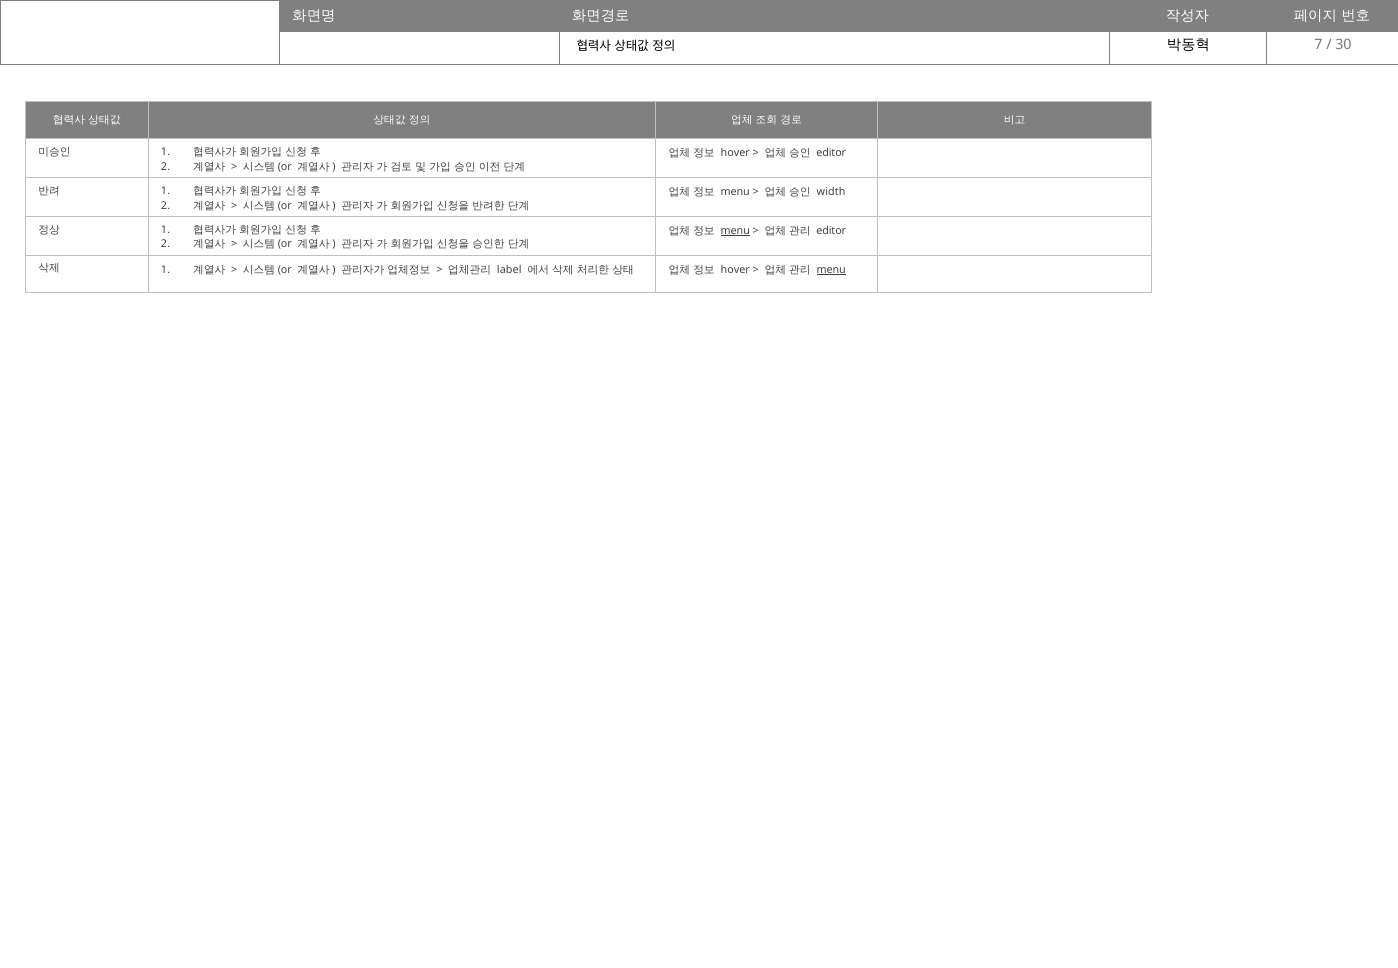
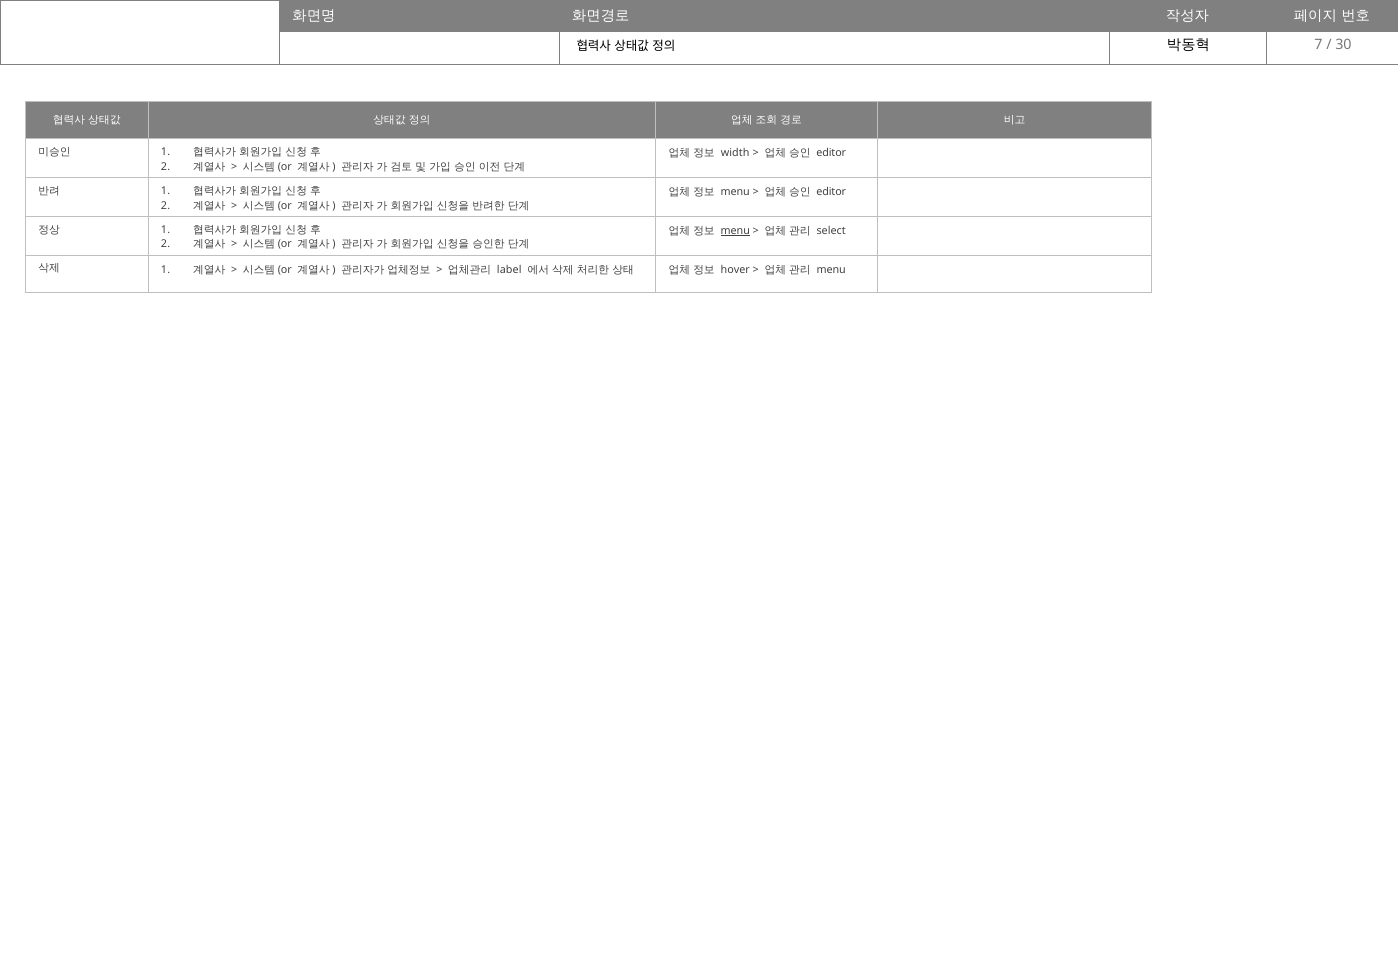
hover: hover -> width (735, 153)
width: width -> editor (831, 192)
editor: editor -> select (831, 231)
menu underline: present -> none (831, 269)
